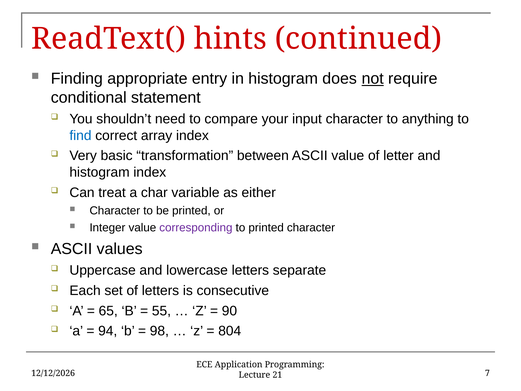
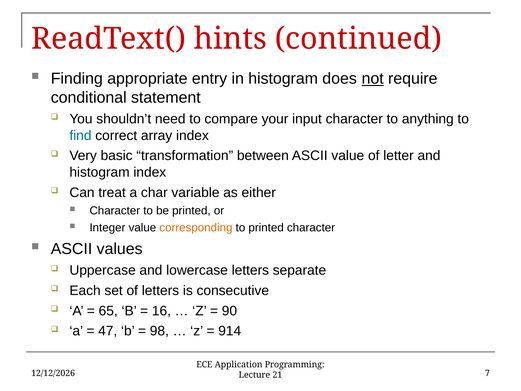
corresponding colour: purple -> orange (196, 228)
55: 55 -> 16 (161, 311)
94: 94 -> 47 (108, 331)
804: 804 -> 914 (230, 331)
